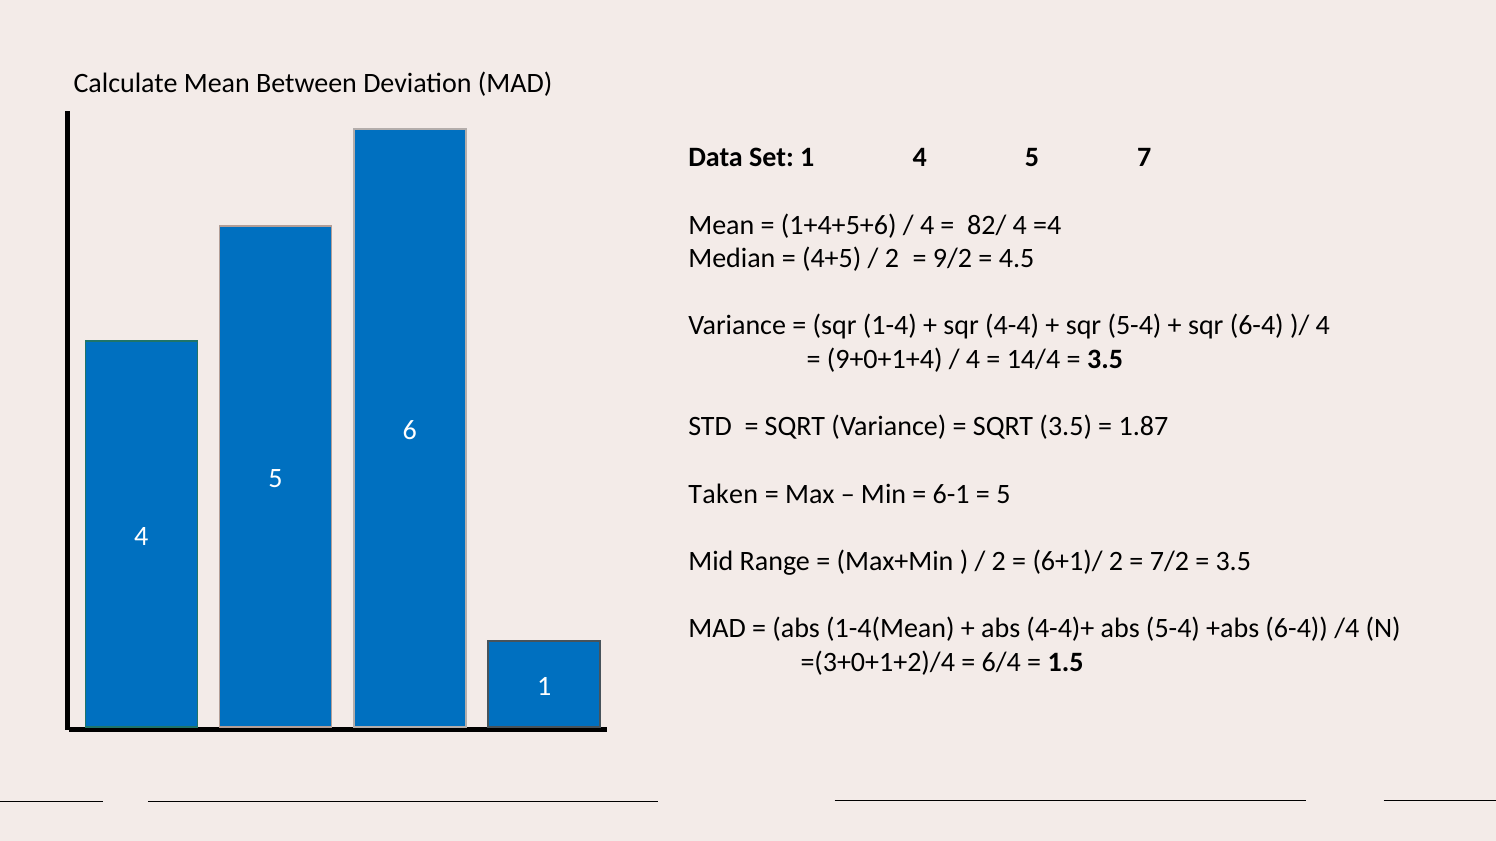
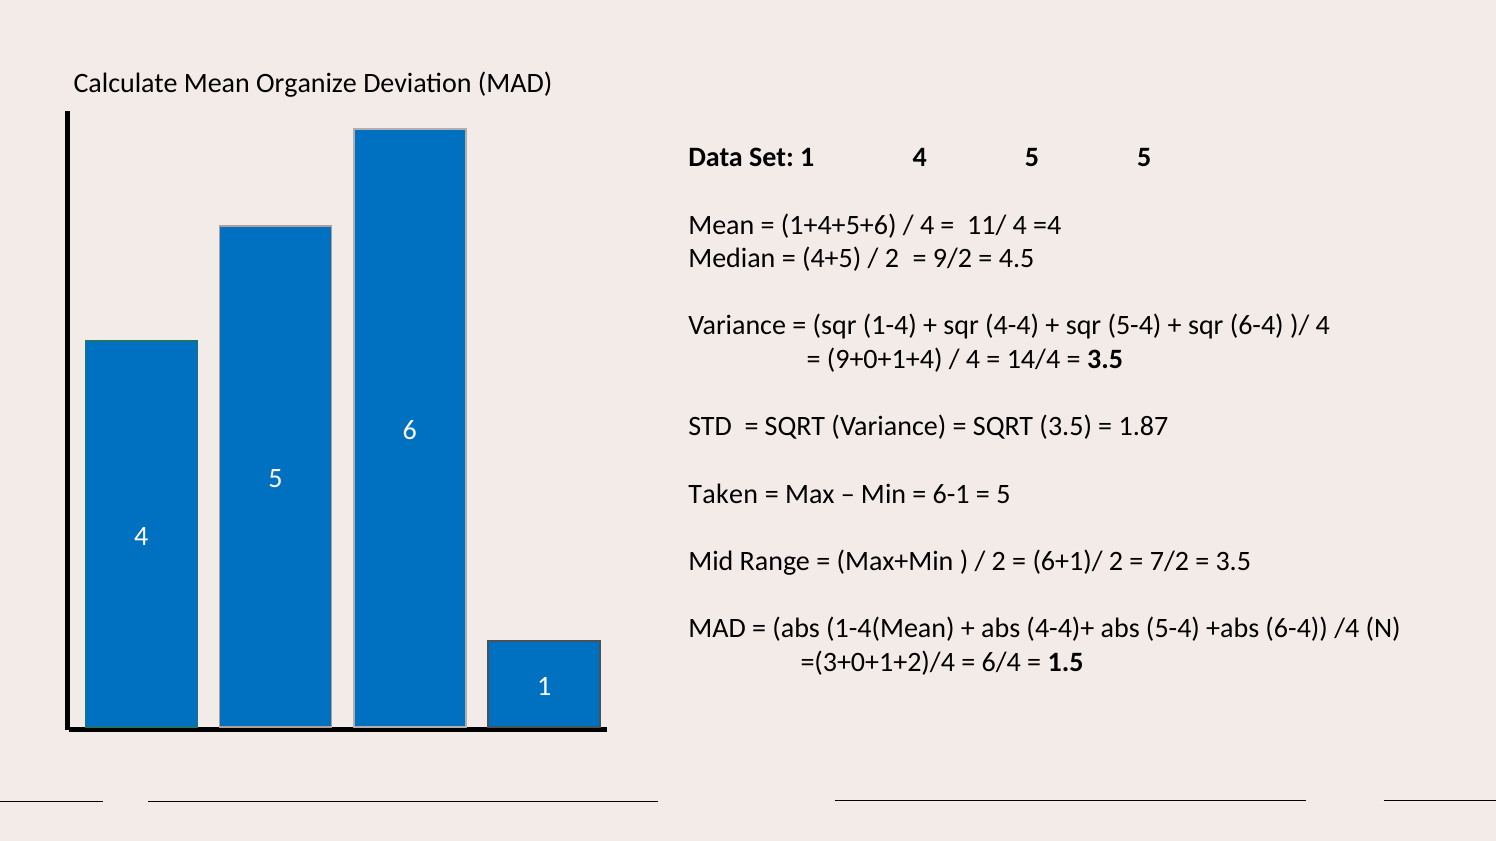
Between: Between -> Organize (307, 83)
5 7: 7 -> 5 (1144, 158)
82/: 82/ -> 11/ (987, 225)
